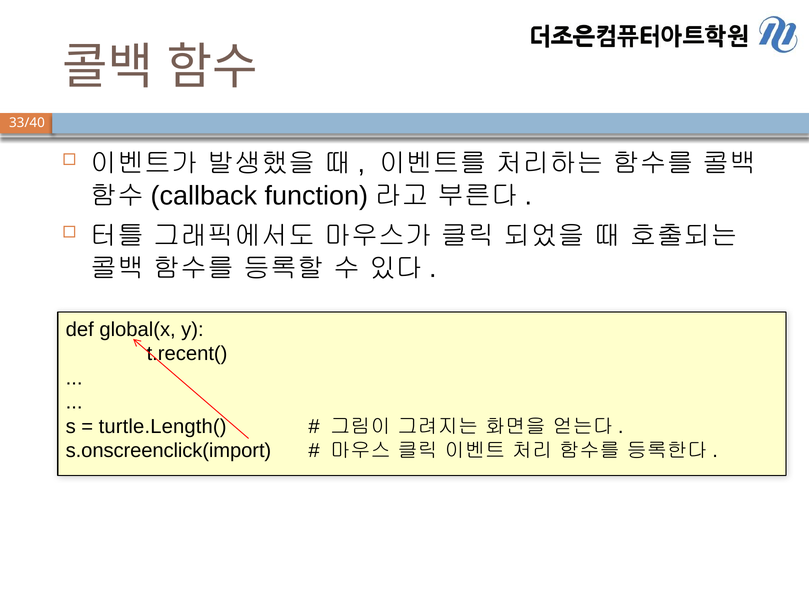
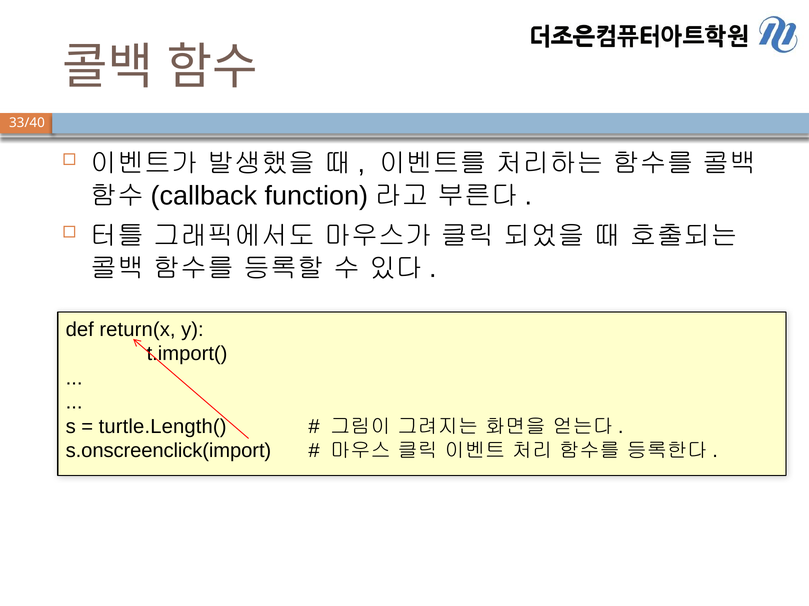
global(x: global(x -> return(x (137, 330)
t.recent(: t.recent( -> t.import( (187, 354)
